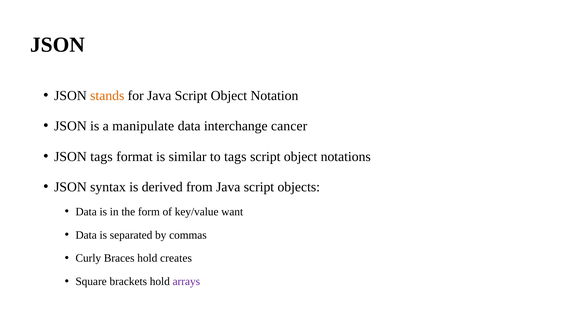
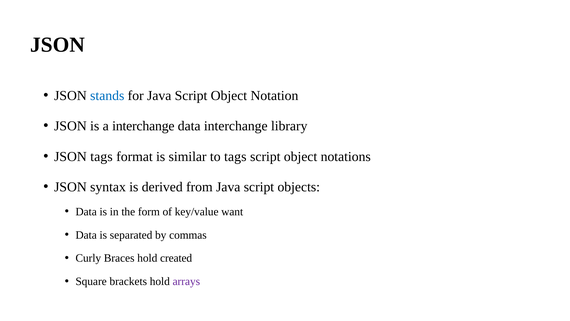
stands colour: orange -> blue (107, 95)
a manipulate: manipulate -> interchange (143, 126)
cancer: cancer -> library (289, 126)
creates: creates -> created (176, 258)
